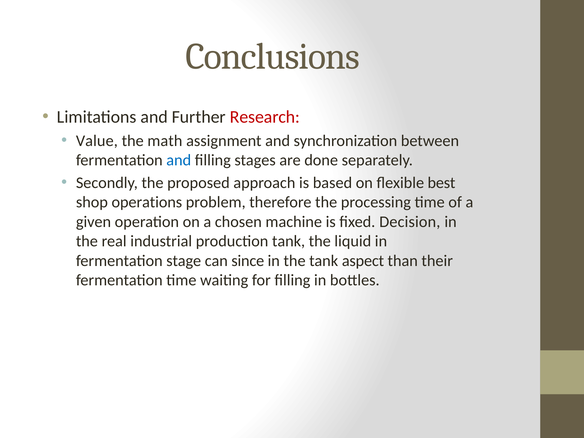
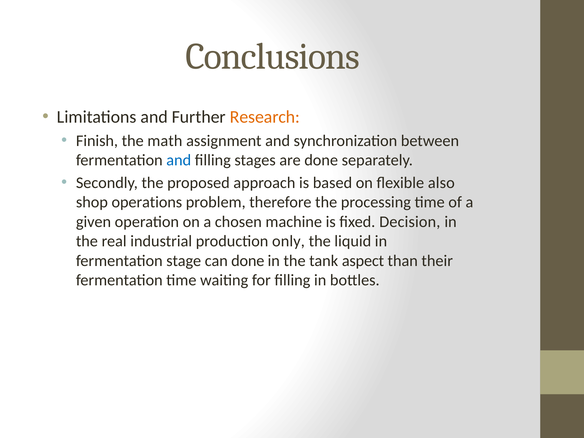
Research colour: red -> orange (265, 117)
Value: Value -> Finish (97, 141)
best: best -> also (441, 183)
production tank: tank -> only (288, 241)
can since: since -> done (248, 261)
